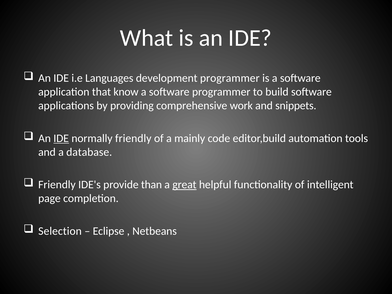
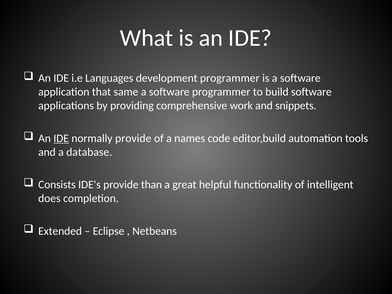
know: know -> same (126, 92)
normally friendly: friendly -> provide (133, 138)
mainly: mainly -> names (190, 138)
Friendly: Friendly -> Consists (57, 185)
great underline: present -> none (184, 185)
page: page -> does (49, 198)
Selection: Selection -> Extended (60, 231)
